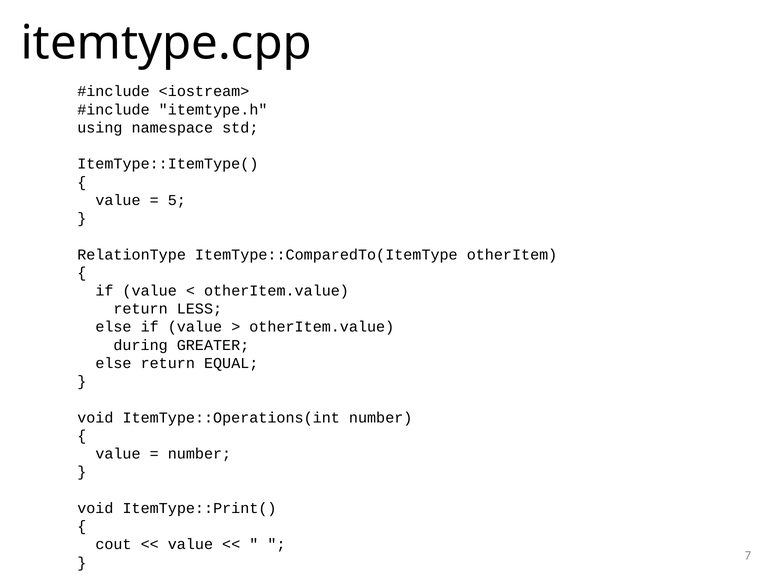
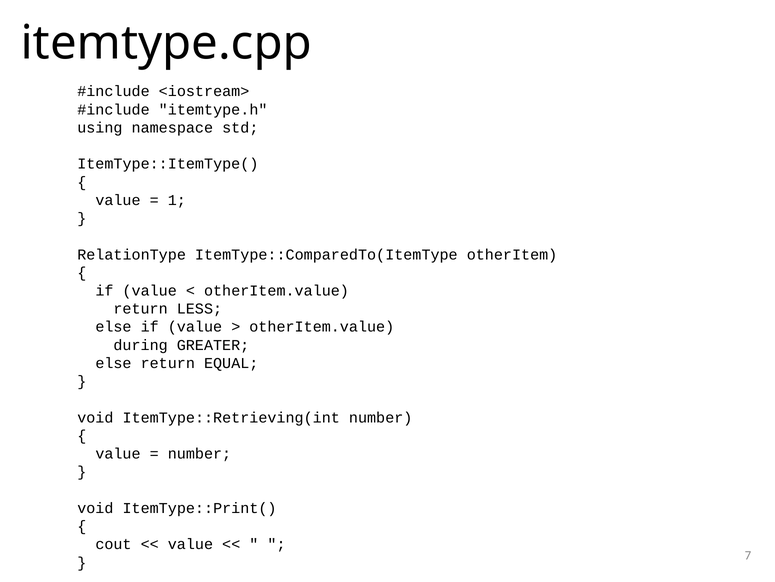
5: 5 -> 1 (177, 200)
ItemType::Operations(int: ItemType::Operations(int -> ItemType::Retrieving(int (231, 417)
